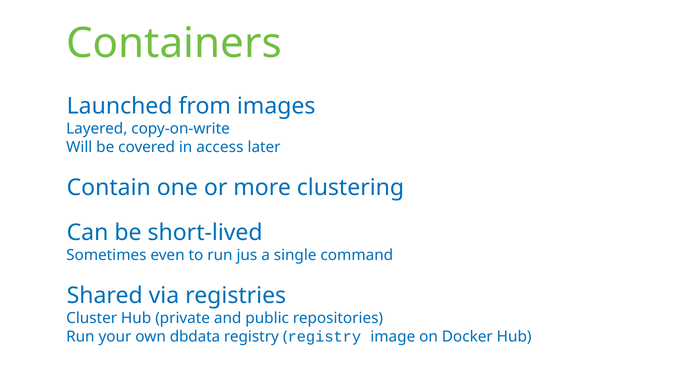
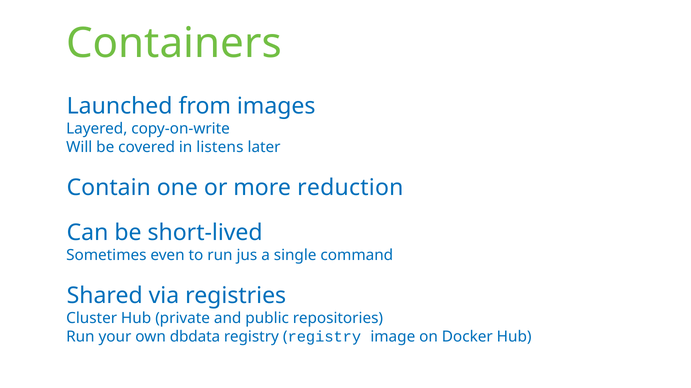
access: access -> listens (220, 147)
clustering: clustering -> reduction (350, 188)
